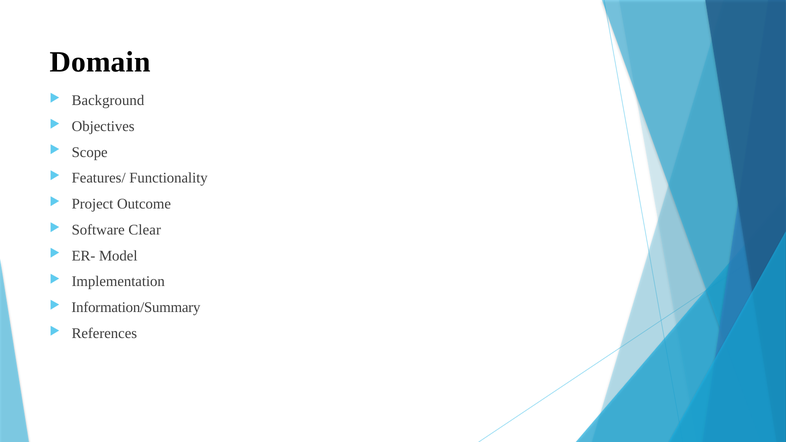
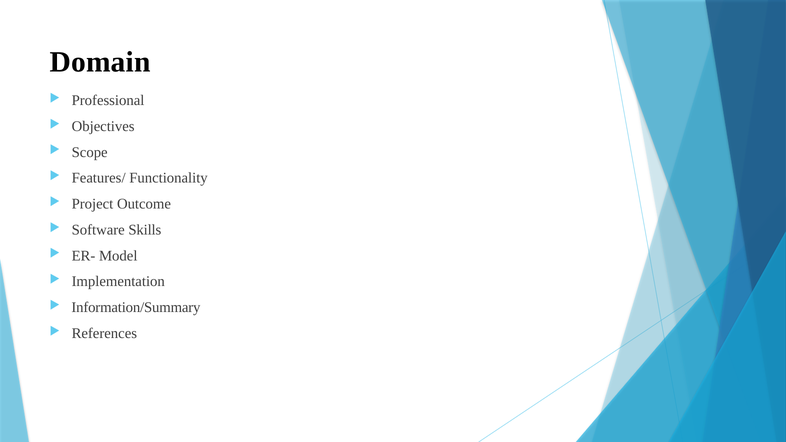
Background: Background -> Professional (108, 100)
Clear: Clear -> Skills (145, 230)
